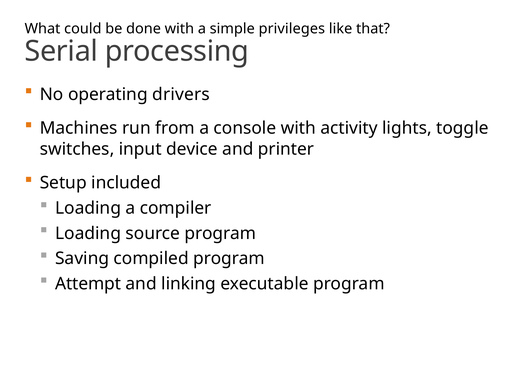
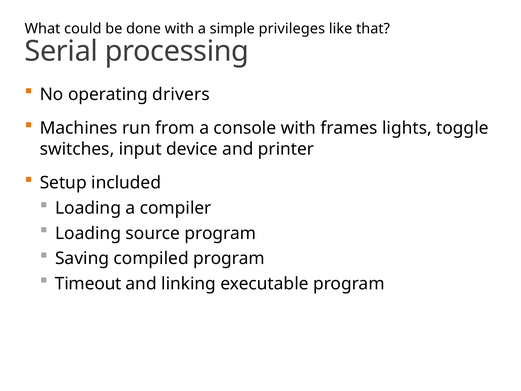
activity: activity -> frames (349, 128)
Attempt: Attempt -> Timeout (88, 284)
